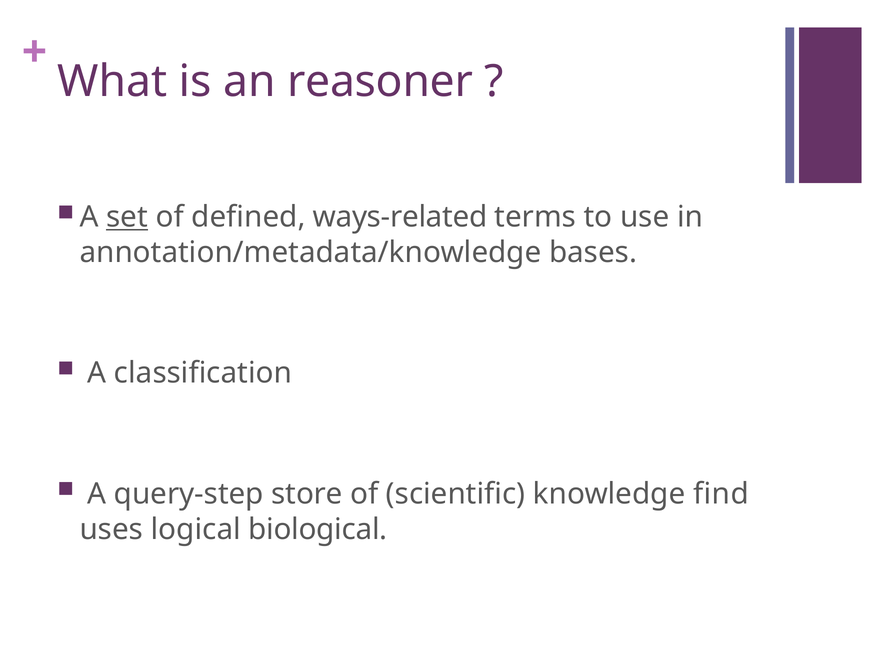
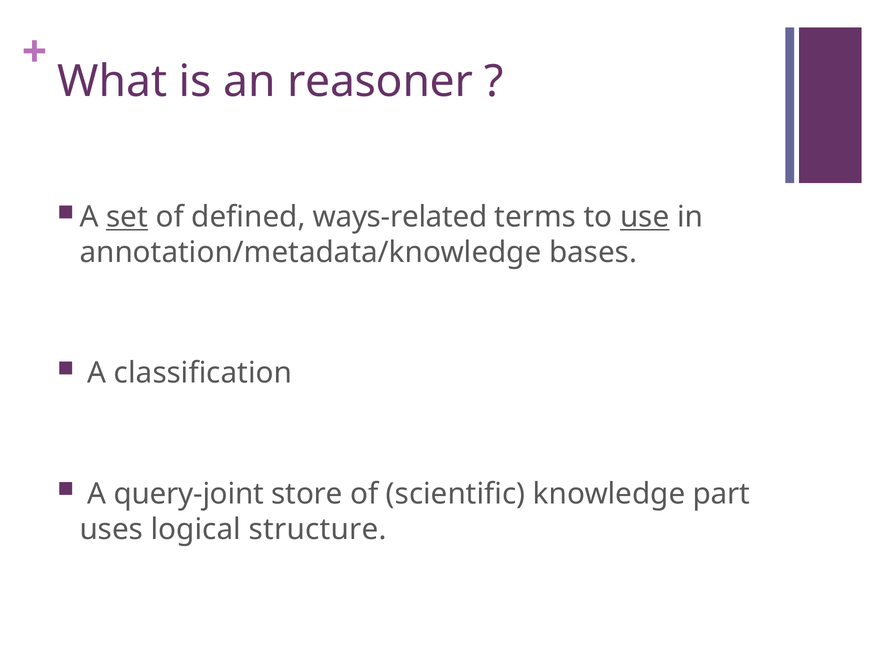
use underline: none -> present (645, 217)
query-step: query-step -> query-joint (189, 494)
find: find -> part (721, 494)
biological: biological -> structure (318, 530)
